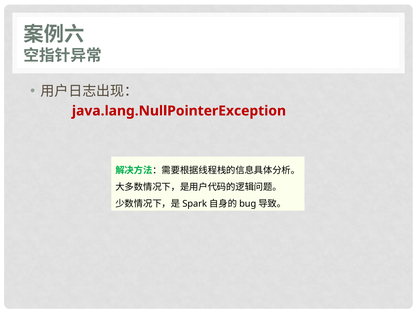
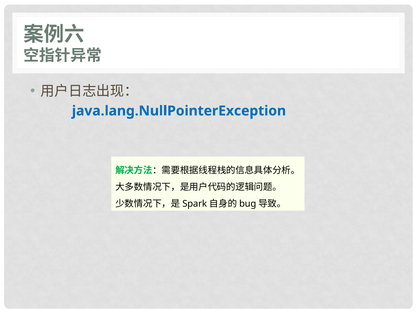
java.lang.NullPointerException colour: red -> blue (179, 111)
